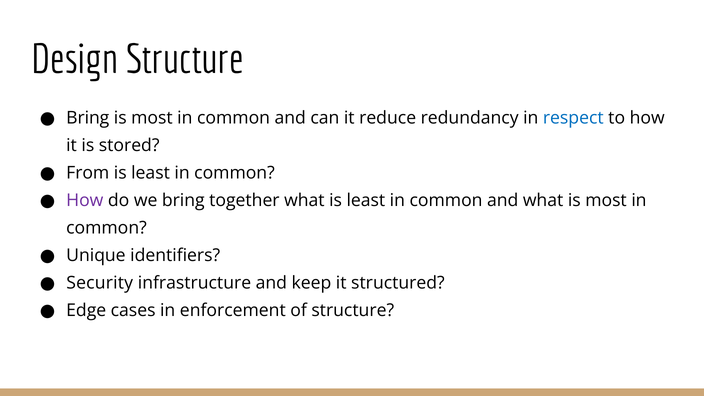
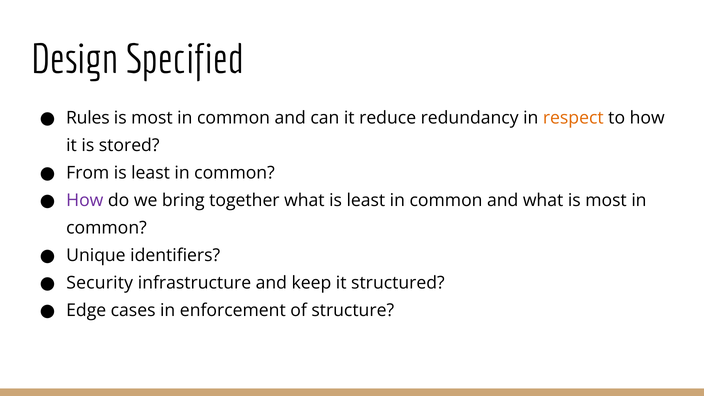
Design Structure: Structure -> Specified (185, 59)
Bring: Bring -> Rules (88, 118)
respect colour: blue -> orange (573, 118)
